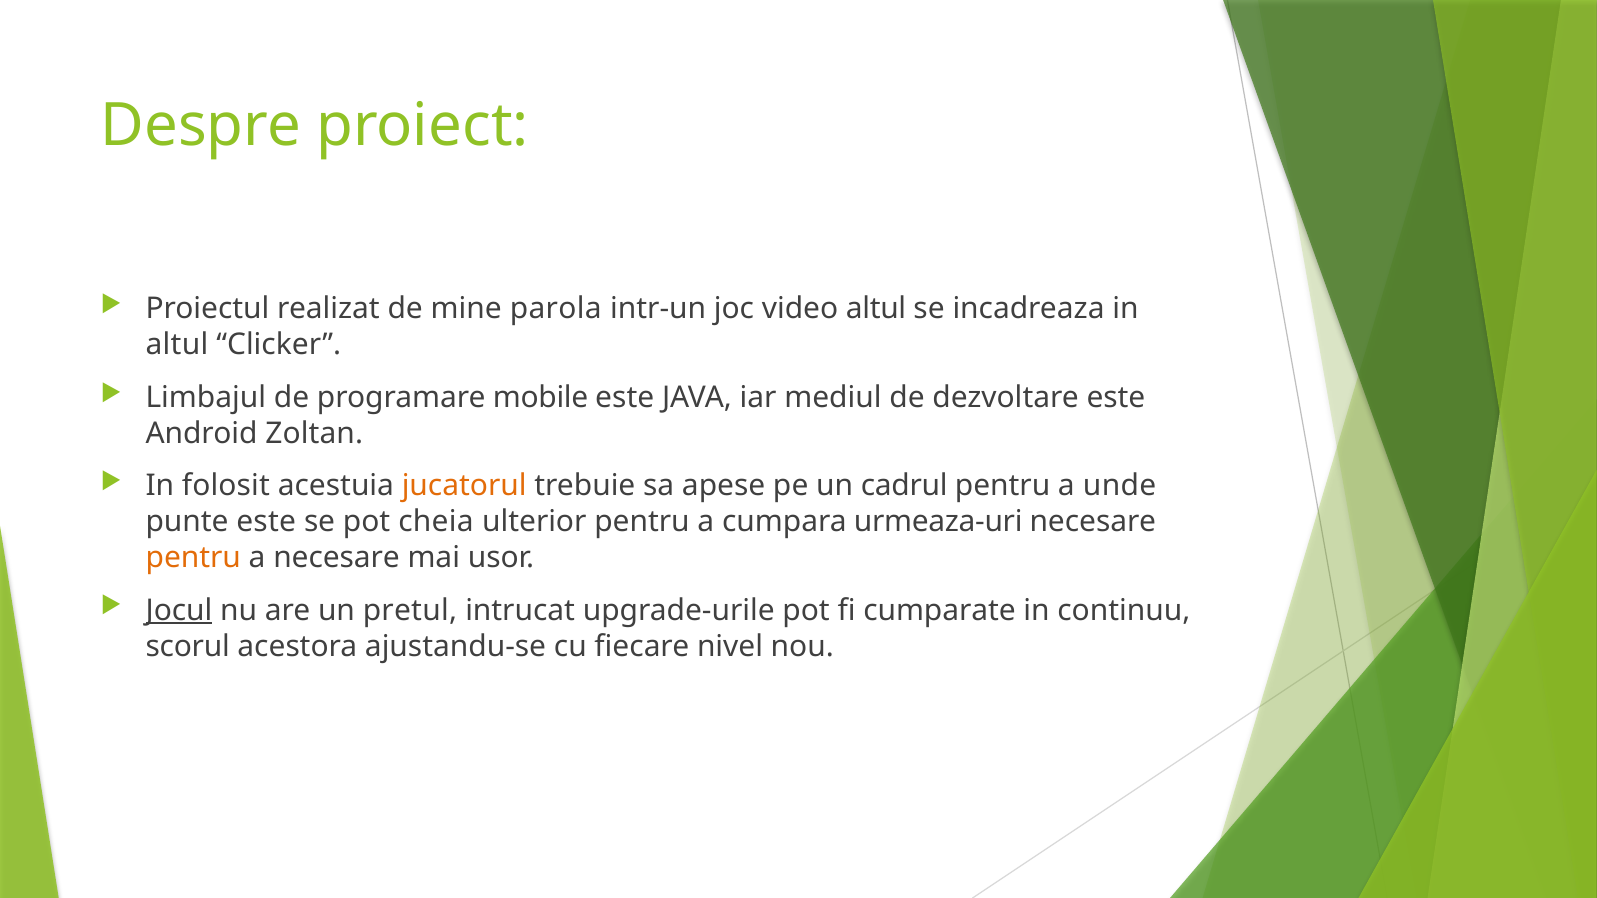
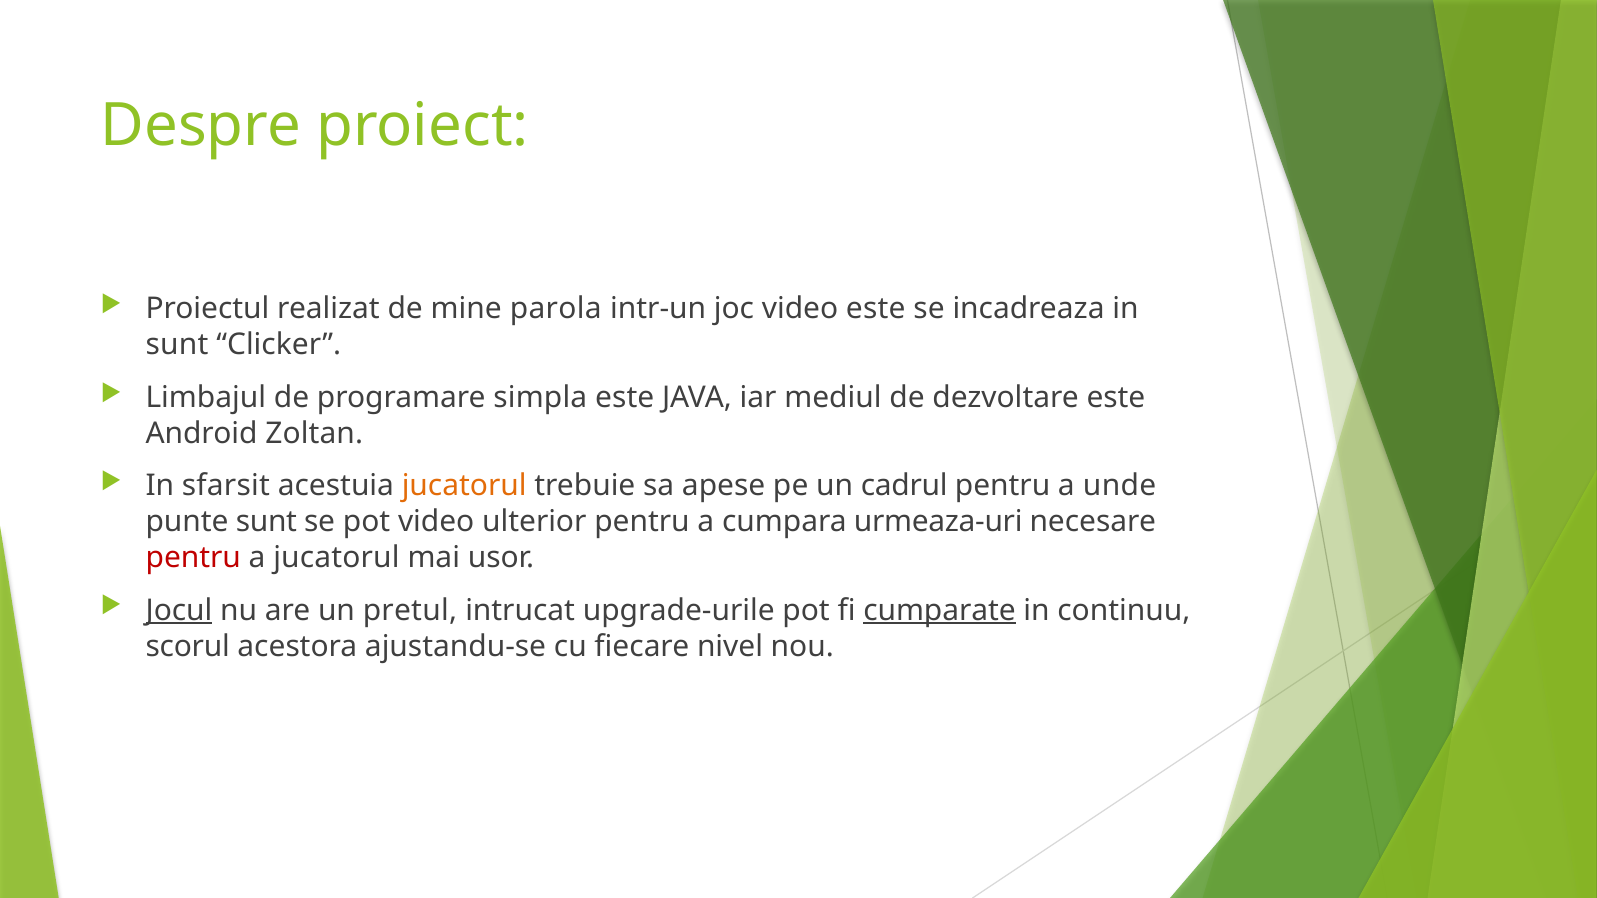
video altul: altul -> este (876, 309)
altul: altul -> sunt (177, 345)
mobile: mobile -> simpla (540, 398)
folosit: folosit -> sfarsit (226, 486)
punte este: este -> sunt (266, 522)
pot cheia: cheia -> video (436, 522)
pentru colour: orange -> red (193, 558)
a necesare: necesare -> jucatorul (336, 558)
cumparate underline: none -> present (939, 611)
